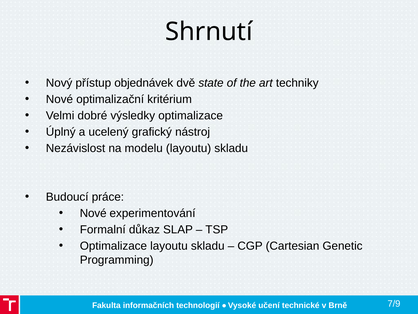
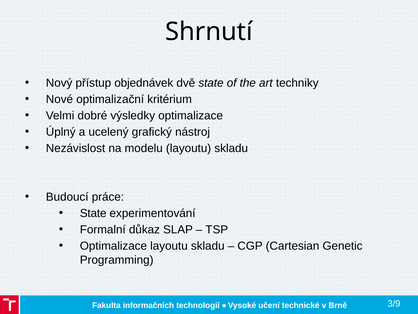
Nové: Nové -> State (93, 213)
7/9: 7/9 -> 3/9 (394, 303)
